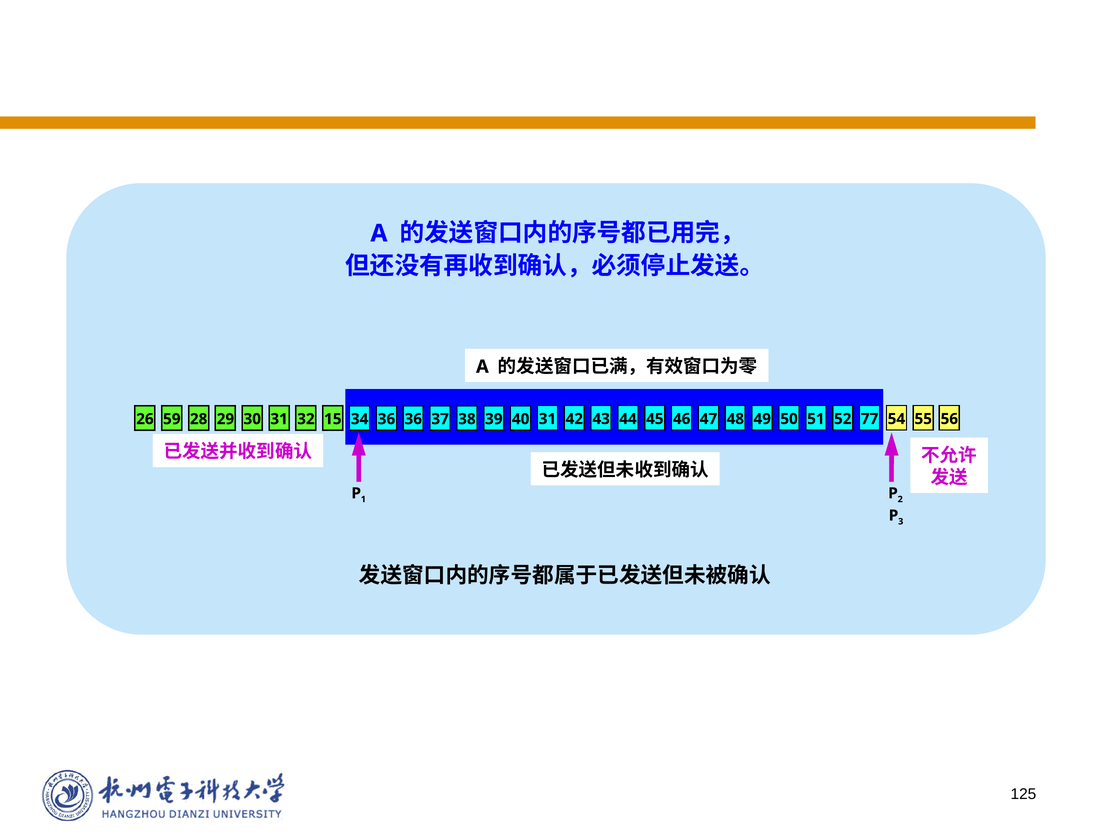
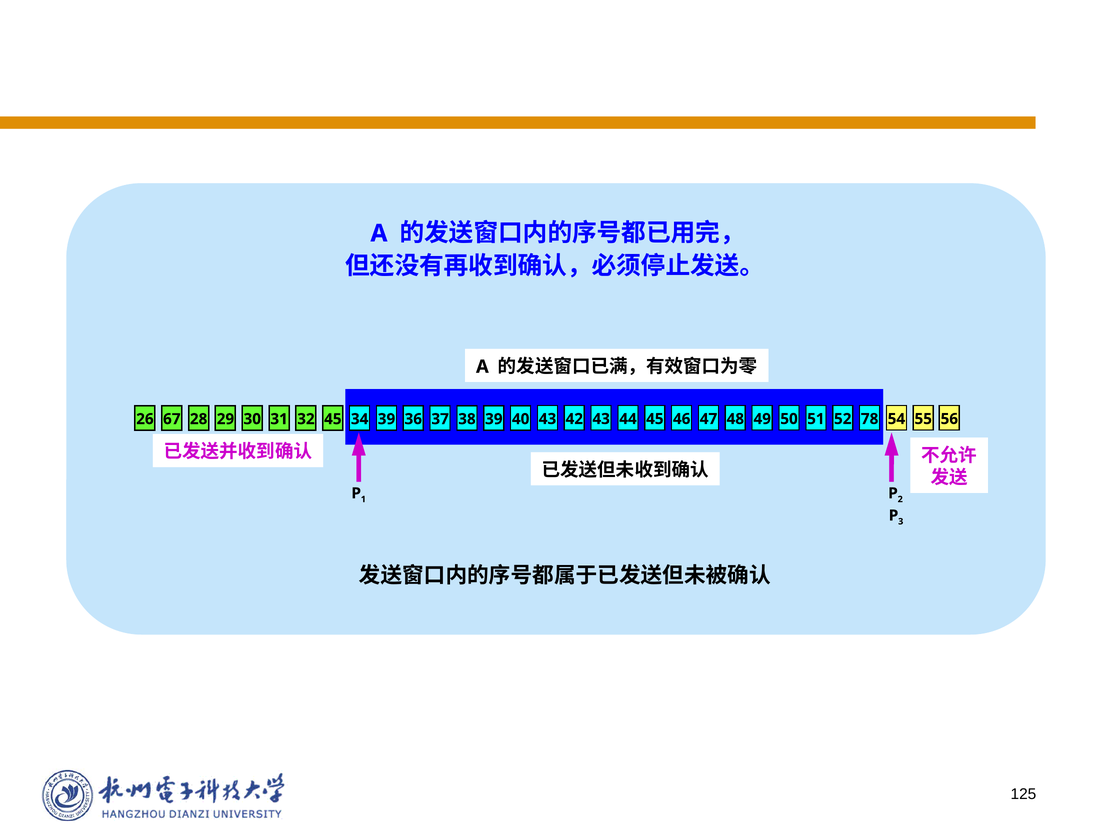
59: 59 -> 67 (172, 419)
32 15: 15 -> 45 (333, 419)
34 36: 36 -> 39 (386, 419)
40 31: 31 -> 43 (548, 419)
77: 77 -> 78 (870, 419)
